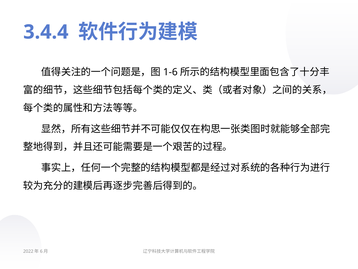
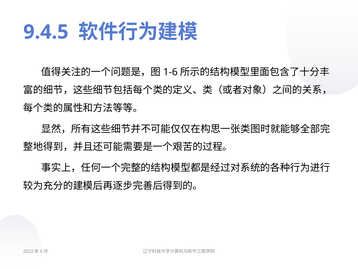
3.4.4: 3.4.4 -> 9.4.5 (46, 32)
